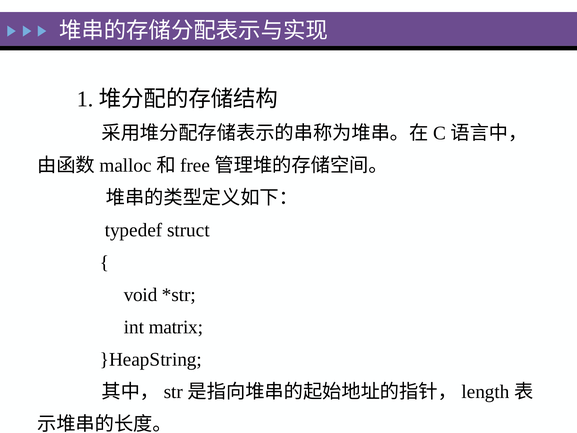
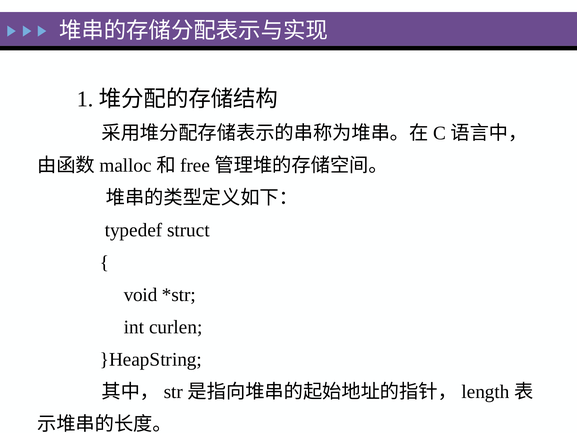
matrix: matrix -> curlen (176, 327)
